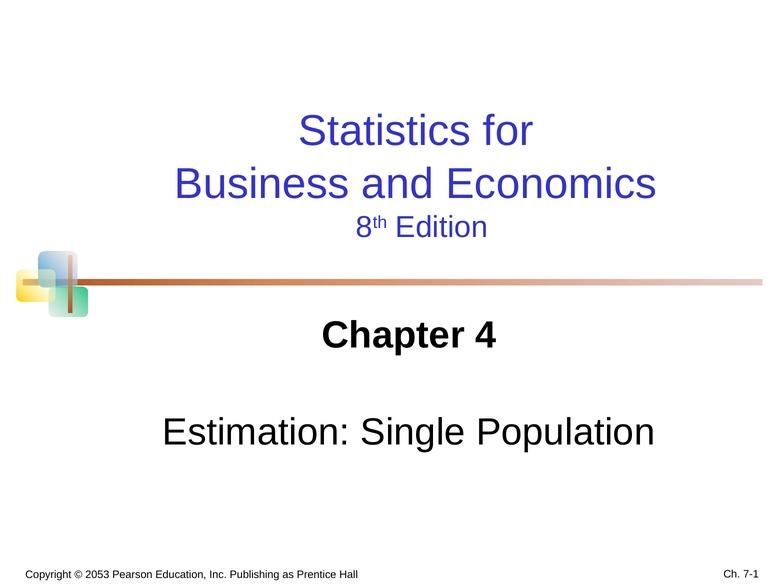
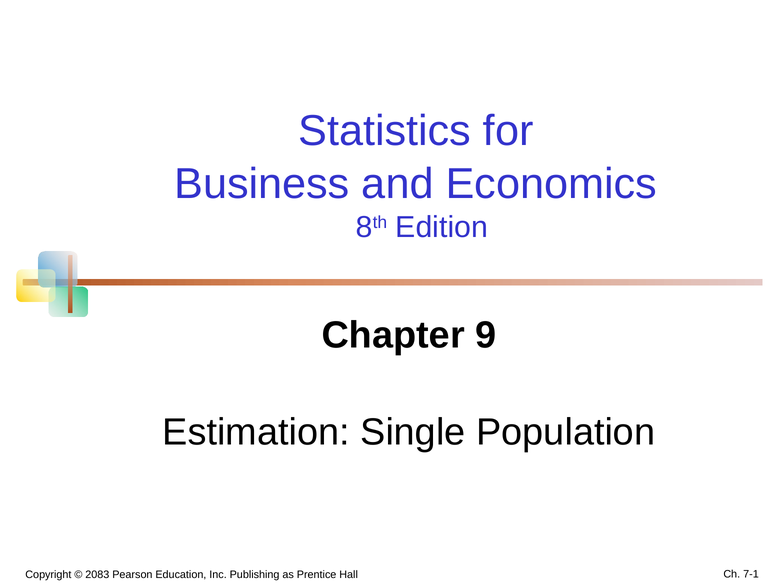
4: 4 -> 9 (486, 335)
2053: 2053 -> 2083 (97, 575)
